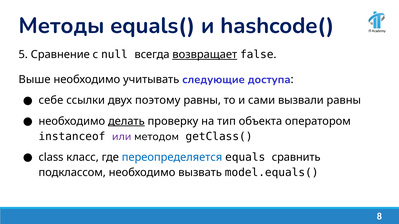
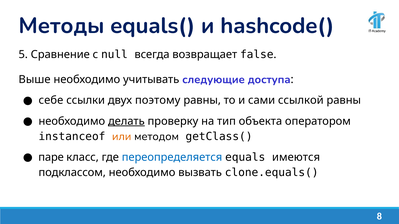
возвращает underline: present -> none (205, 55)
вызвали: вызвали -> ссылкой (301, 101)
или colour: purple -> orange (122, 137)
class: class -> паре (51, 158)
сравнить: сравнить -> имеются (296, 158)
model.equals(: model.equals( -> clone.equals( (272, 173)
